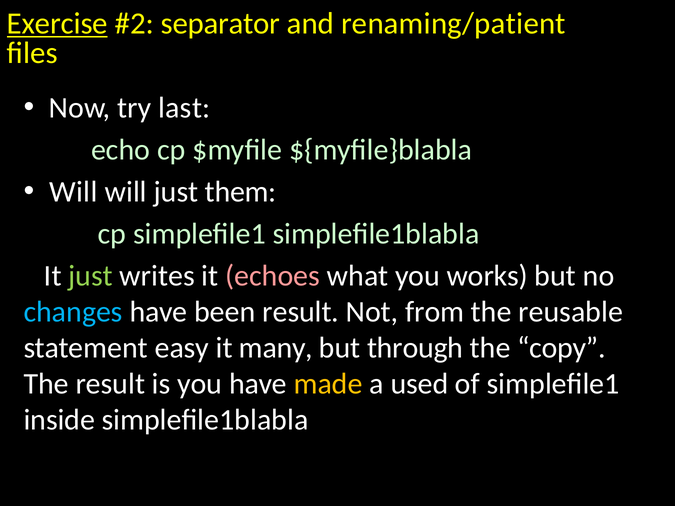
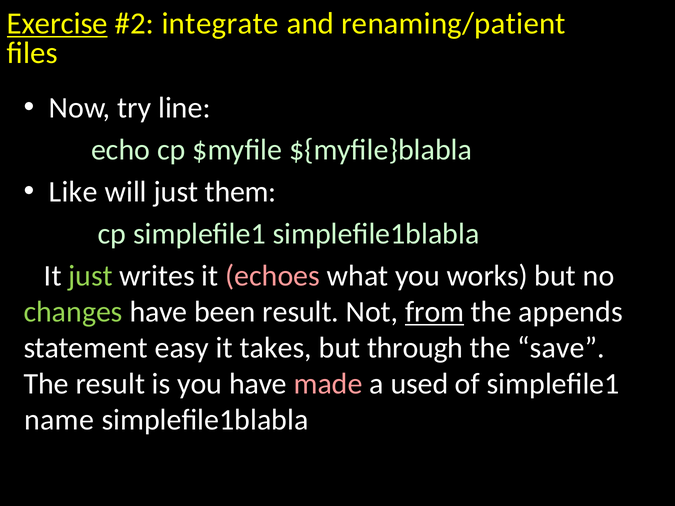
separator: separator -> integrate (220, 24)
last: last -> line (184, 108)
Will: Will -> Like (73, 192)
changes colour: light blue -> light green (73, 312)
from underline: none -> present (435, 312)
reusable: reusable -> appends (571, 312)
many: many -> takes (276, 348)
copy: copy -> save (561, 348)
made colour: yellow -> pink (328, 384)
inside: inside -> name (59, 420)
